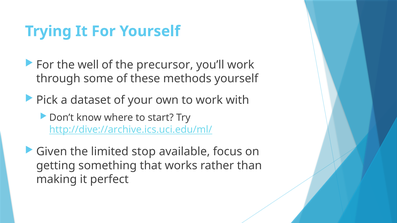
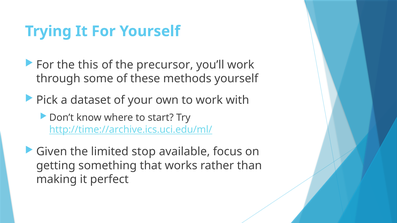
well: well -> this (88, 65)
http://dive://archive.ics.uci.edu/ml/: http://dive://archive.ics.uci.edu/ml/ -> http://time://archive.ics.uci.edu/ml/ (131, 130)
